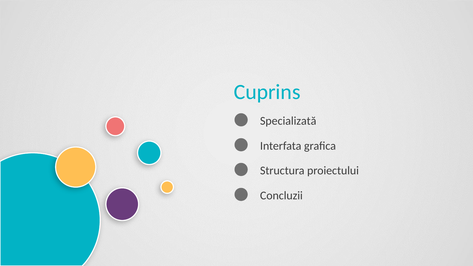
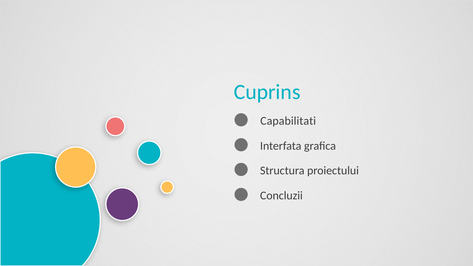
Specializată: Specializată -> Capabilitati (288, 121)
